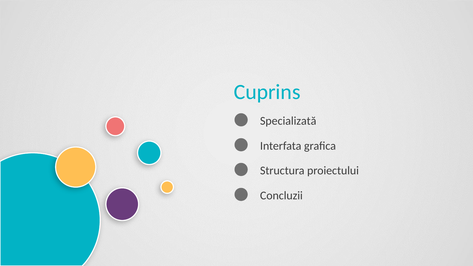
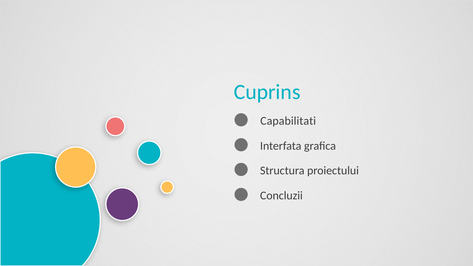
Specializată: Specializată -> Capabilitati (288, 121)
